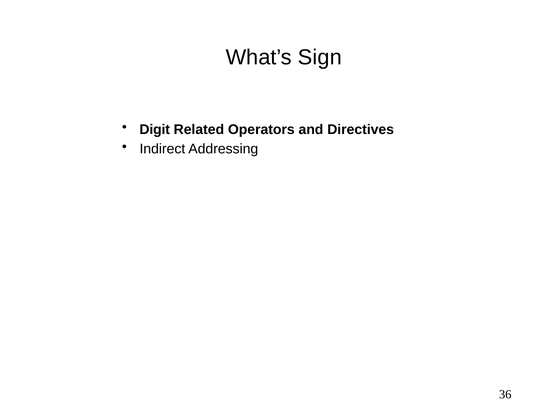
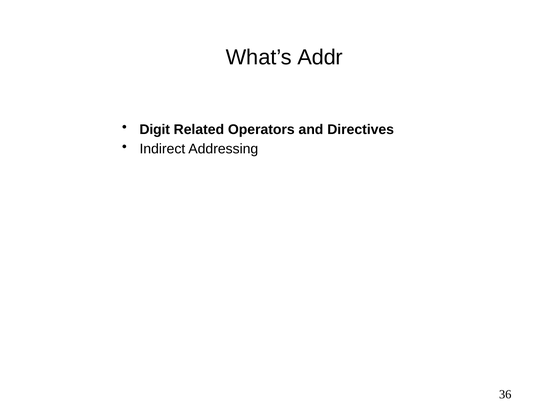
Sign: Sign -> Addr (320, 57)
